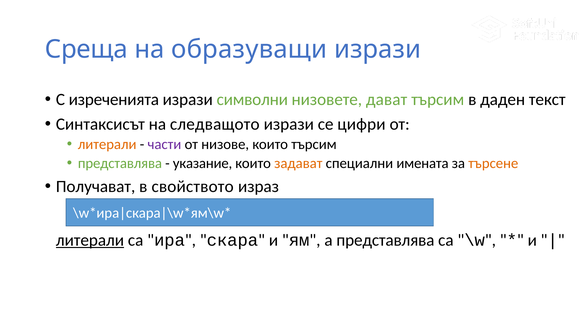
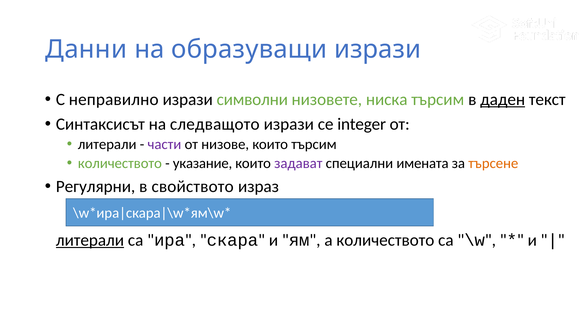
Среща: Среща -> Данни (86, 49)
изреченията: изреченията -> неправилно (114, 99)
дават: дават -> ниска (387, 99)
даден underline: none -> present (503, 99)
цифри: цифри -> integer (362, 124)
литерали colour: orange -> black (107, 144)
представлява: представлява -> количеството (120, 163)
задават colour: orange -> purple (298, 163)
Получават: Получават -> Регулярни (96, 187)
а представлява: представлява -> количеството (385, 240)
